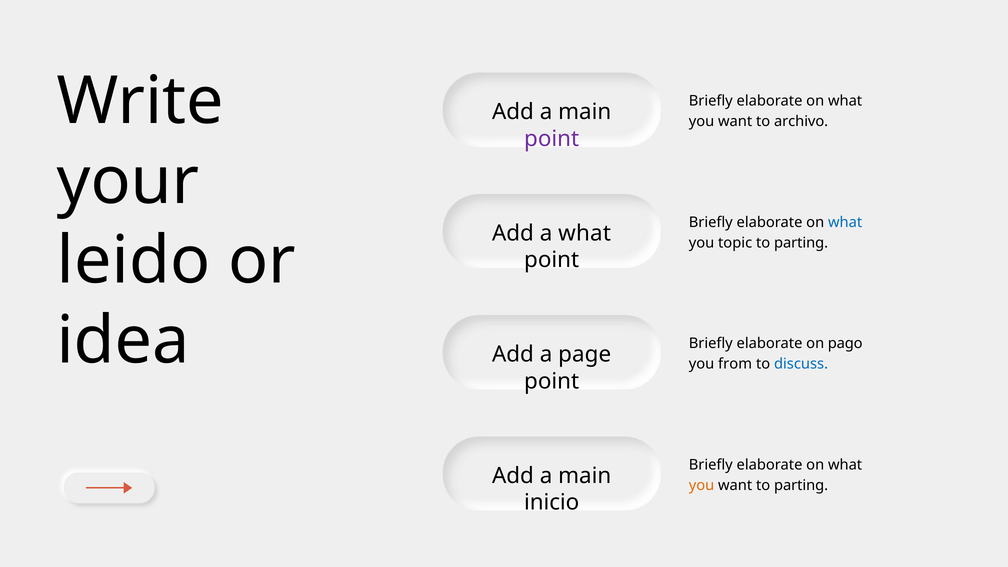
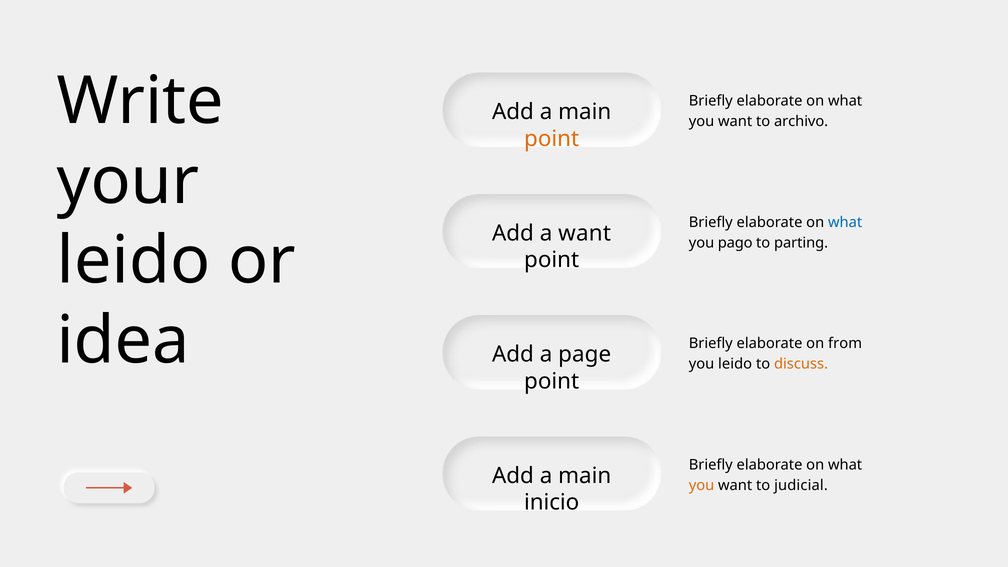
point colour: purple -> orange (552, 139)
a what: what -> want (585, 233)
topic: topic -> pago (735, 243)
pago: pago -> from (845, 343)
you from: from -> leido (735, 364)
discuss colour: blue -> orange (801, 364)
want to parting: parting -> judicial (801, 485)
